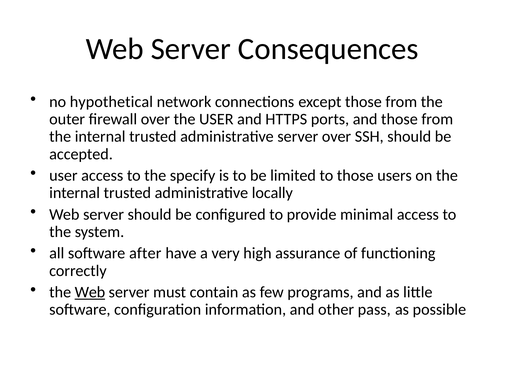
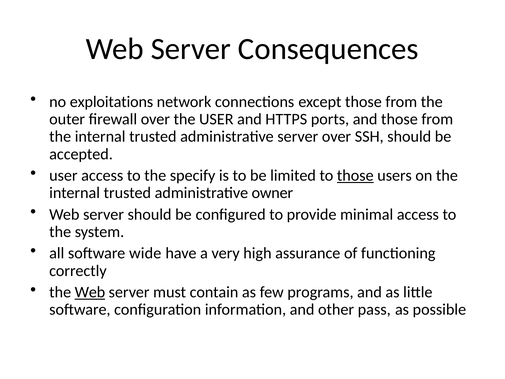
hypothetical: hypothetical -> exploitations (112, 102)
those underline: none -> present (355, 175)
locally: locally -> owner (272, 193)
after: after -> wide (145, 253)
